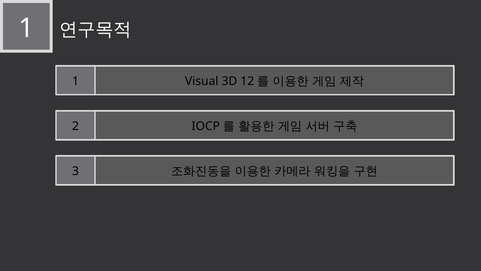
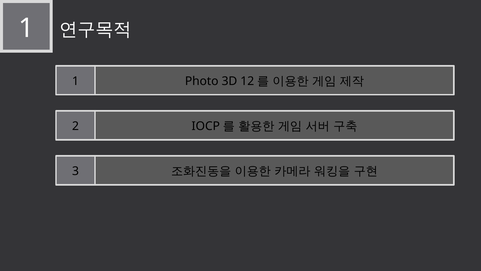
Visual: Visual -> Photo (202, 81)
